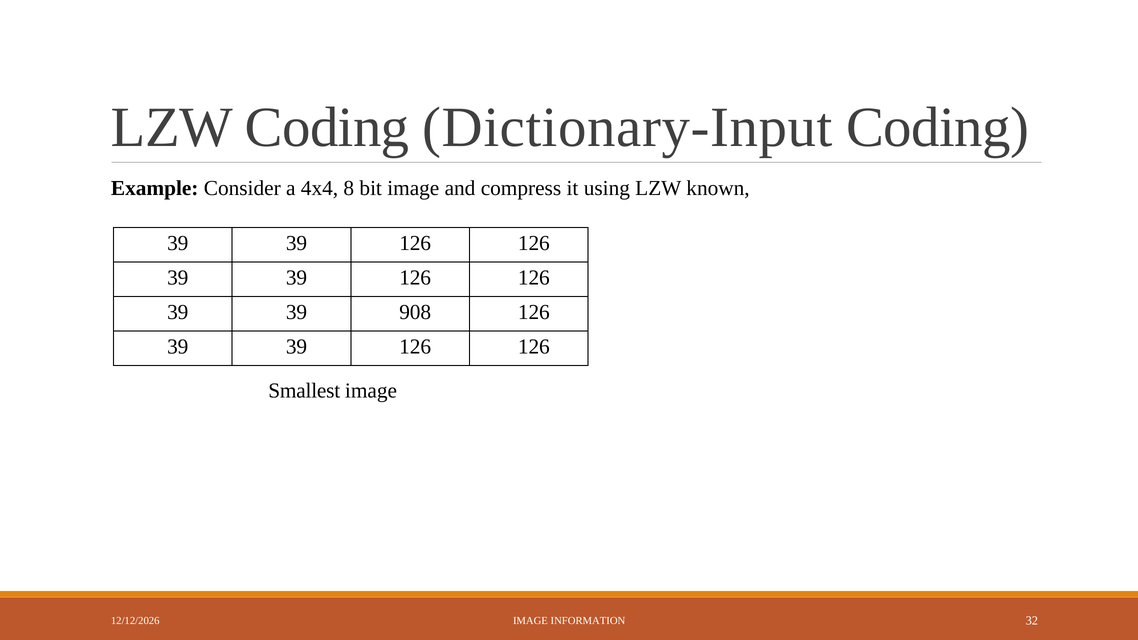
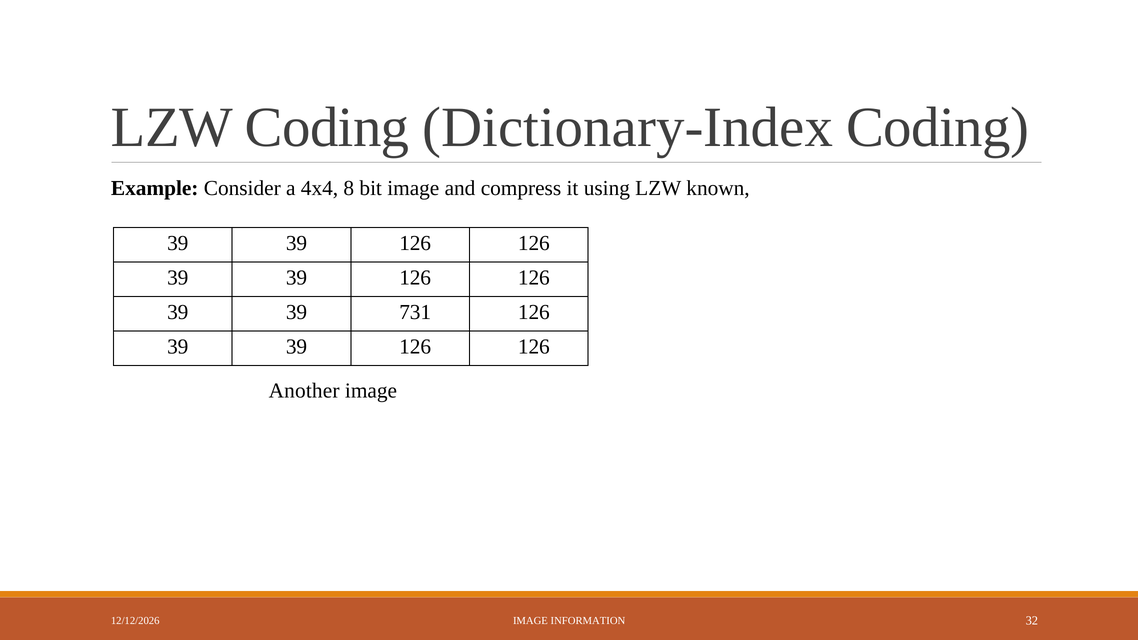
Dictionary-Input: Dictionary-Input -> Dictionary-Index (628, 127)
908: 908 -> 731 (415, 312)
Smallest: Smallest -> Another (304, 391)
